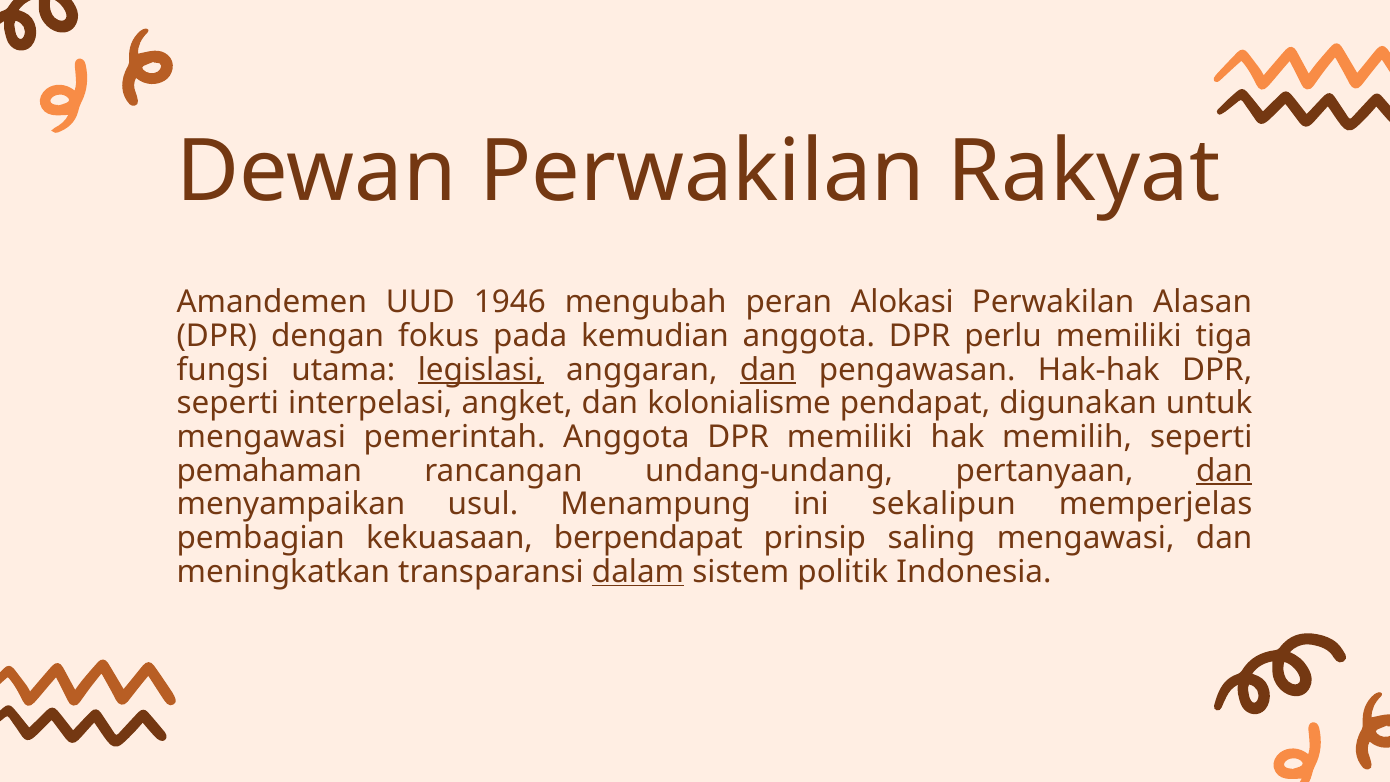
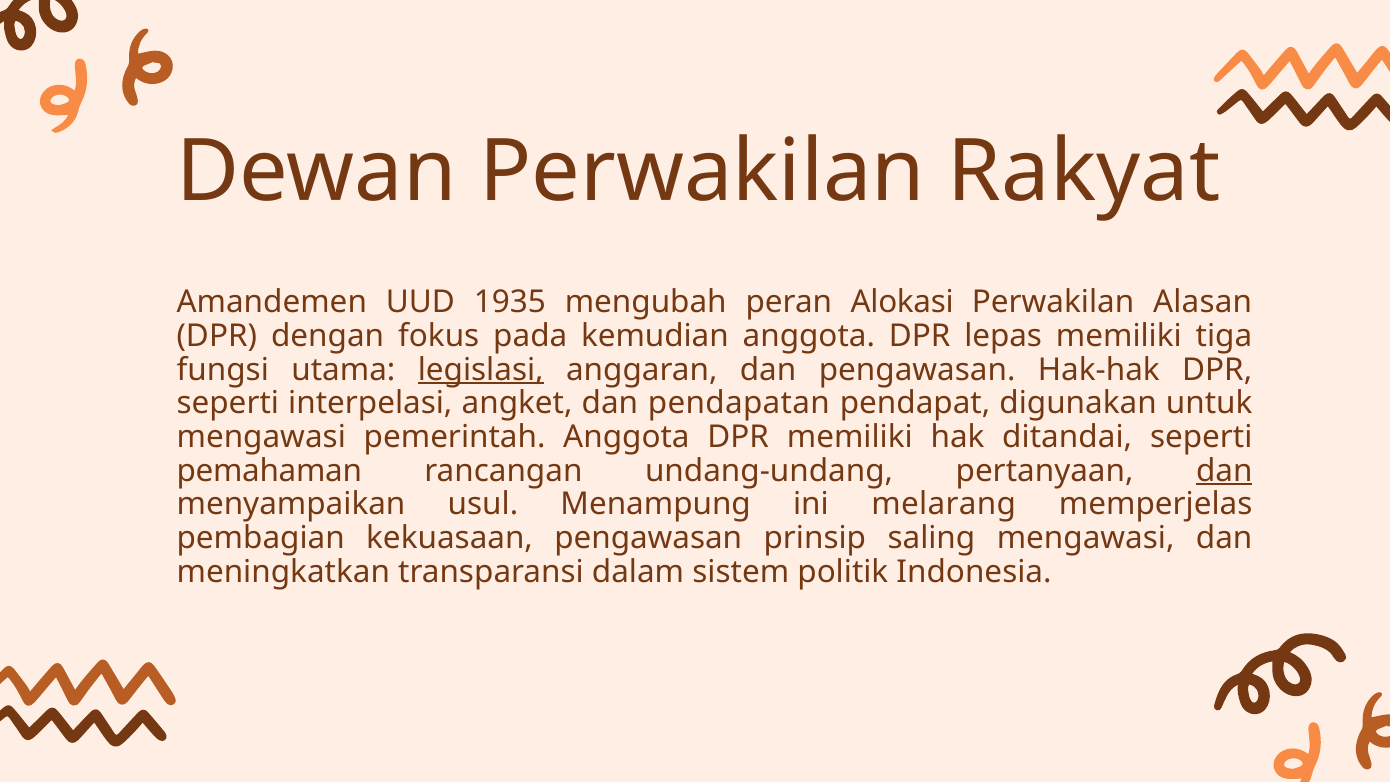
1946: 1946 -> 1935 (510, 302)
perlu: perlu -> lepas (1003, 336)
dan underline: present -> none (768, 370)
kolonialisme: kolonialisme -> pendapatan (739, 403)
memilih: memilih -> ditandai (1067, 437)
sekalipun: sekalipun -> melarang (944, 504)
kekuasaan berpendapat: berpendapat -> pengawasan (648, 538)
dalam underline: present -> none (638, 572)
